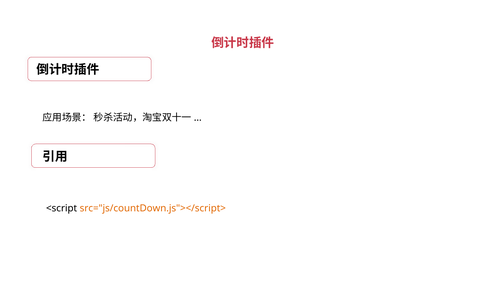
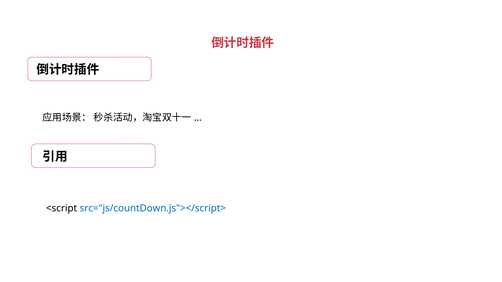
src="js/countDown.js"></script> colour: orange -> blue (153, 209)
